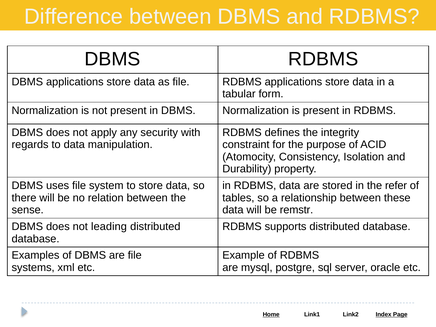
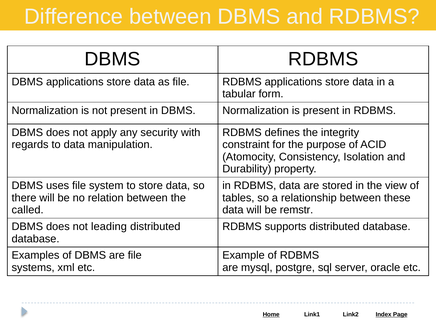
refer: refer -> view (396, 186)
sense: sense -> called (28, 210)
